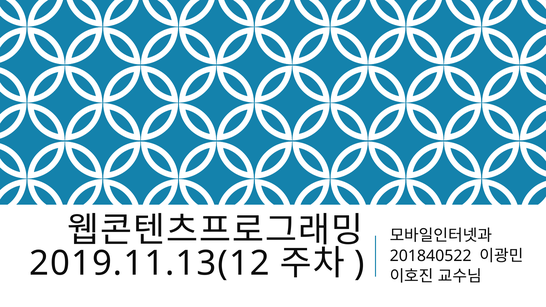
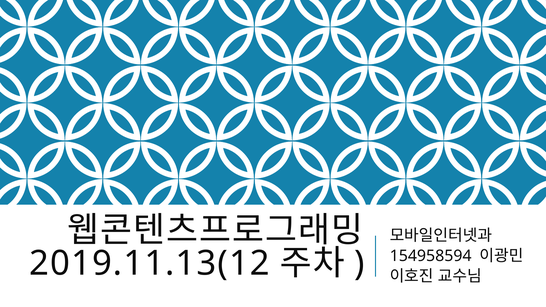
201840522: 201840522 -> 154958594 (431, 256)
